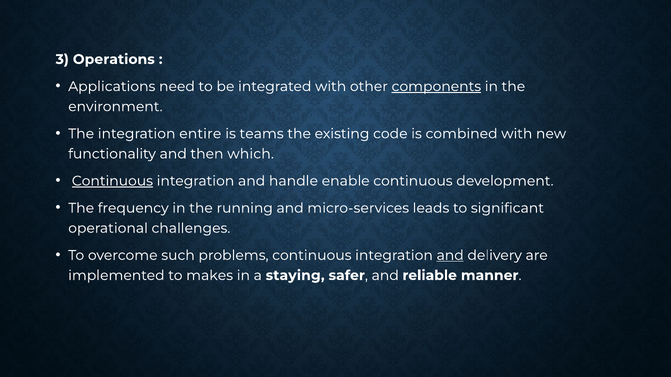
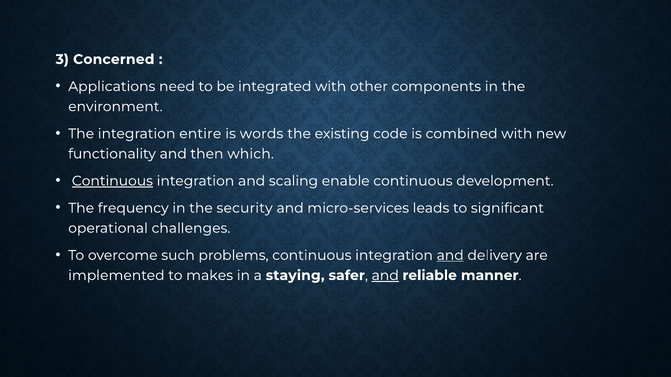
Operations: Operations -> Concerned (114, 59)
components underline: present -> none (436, 87)
teams: teams -> words (262, 134)
handle: handle -> scaling (293, 181)
running: running -> security (245, 208)
and underline: none -> present (385, 276)
